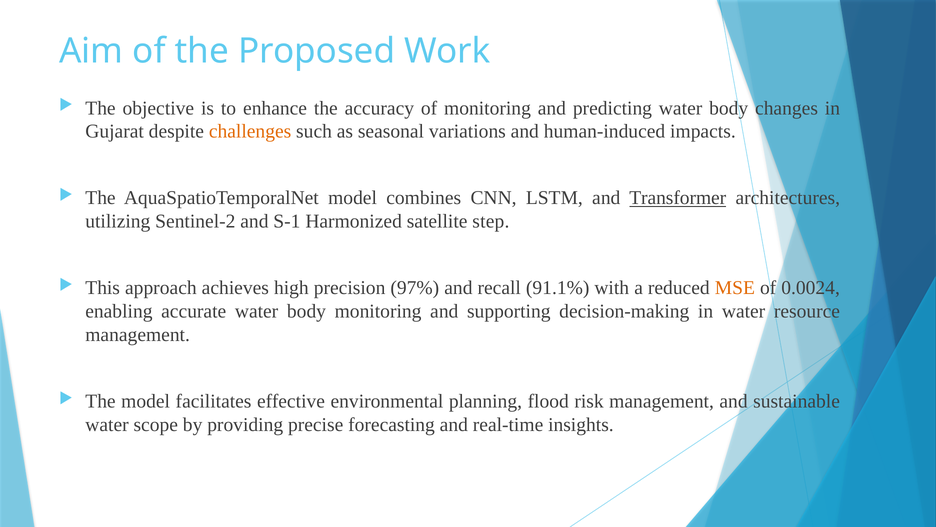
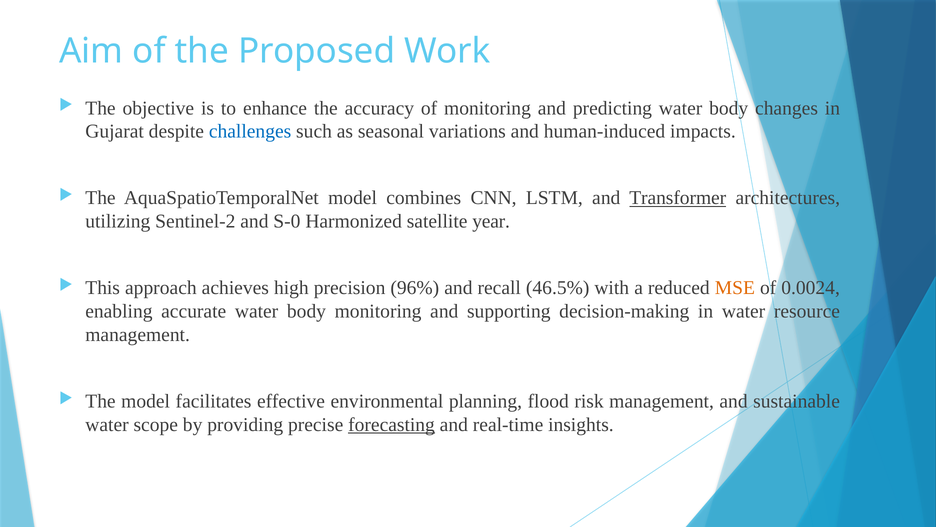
challenges colour: orange -> blue (250, 131)
S-1: S-1 -> S-0 (287, 221)
step: step -> year (491, 221)
97%: 97% -> 96% (415, 288)
91.1%: 91.1% -> 46.5% (558, 288)
forecasting underline: none -> present (392, 424)
